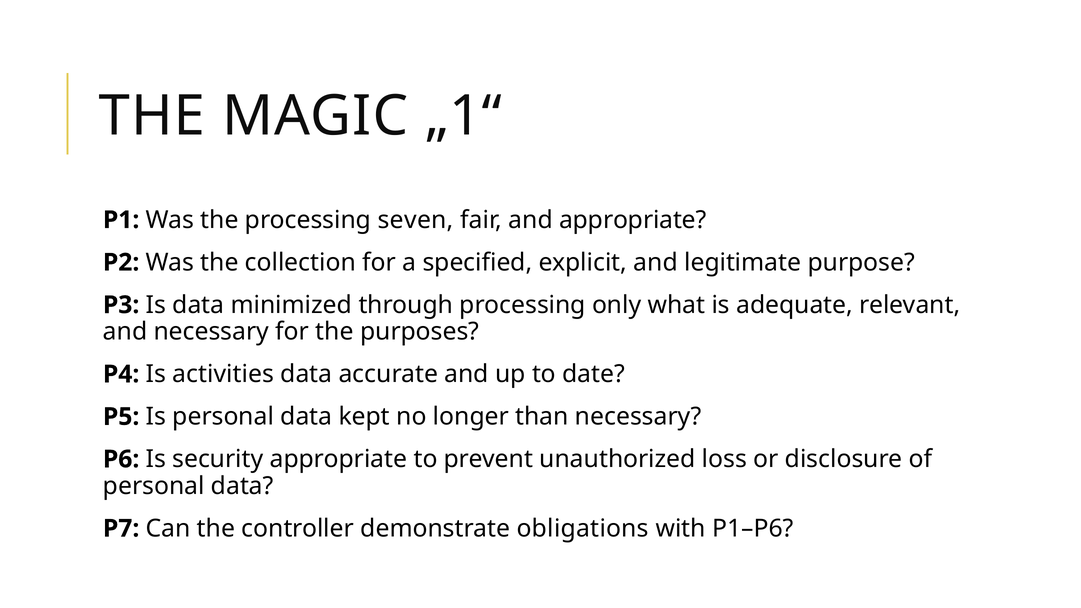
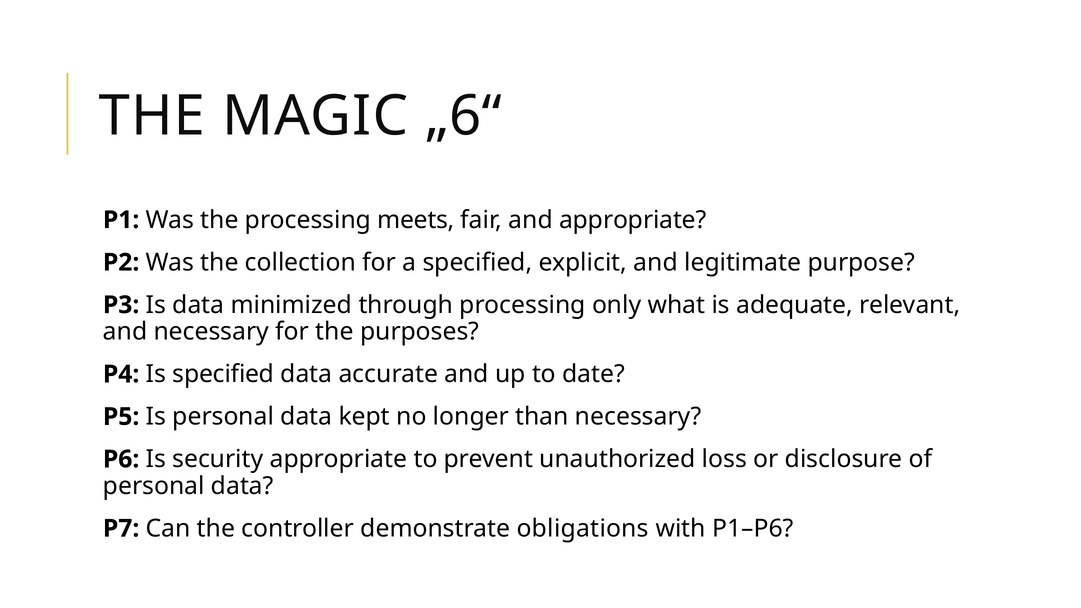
„1“: „1“ -> „6“ (464, 116)
seven: seven -> meets (416, 220)
Is activities: activities -> specified (223, 374)
